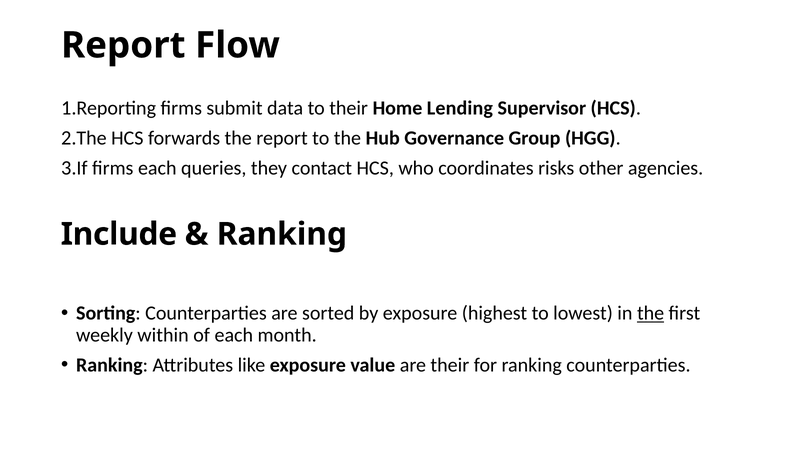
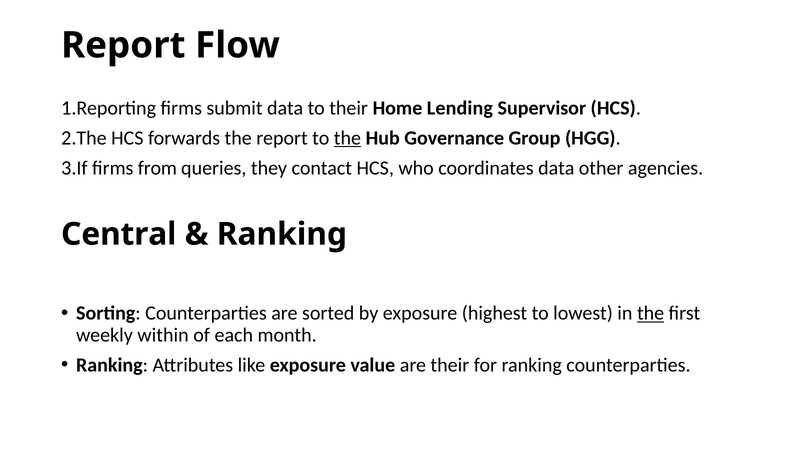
the underline: none -> present (347, 138)
firms each: each -> from (157, 168)
coordinates risks: risks -> data (556, 168)
Include: Include -> Central (119, 234)
